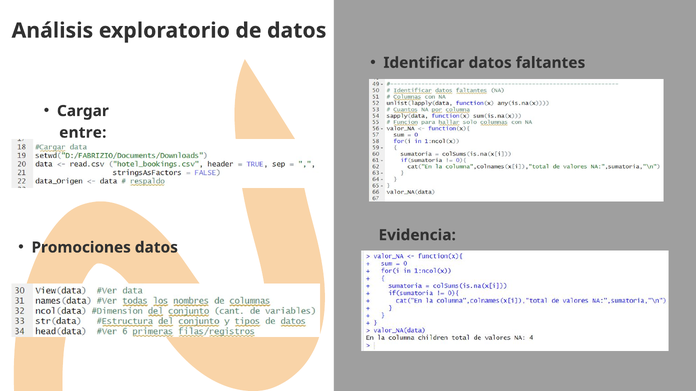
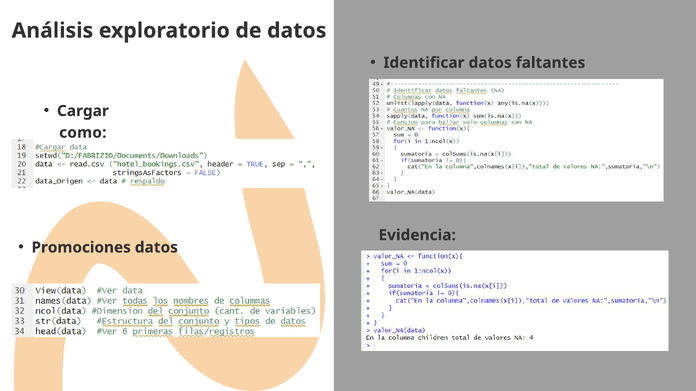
entre: entre -> como (83, 133)
